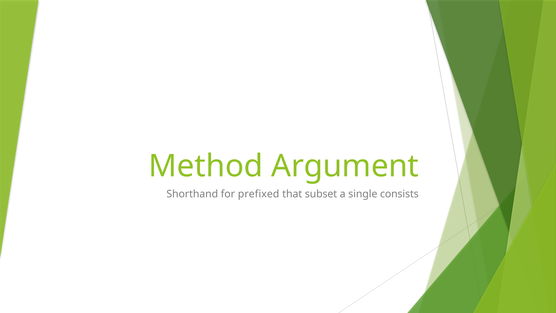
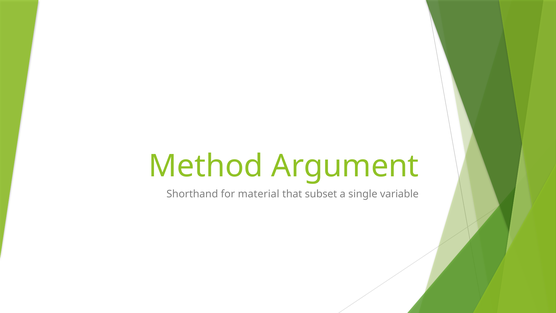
prefixed: prefixed -> material (259, 194)
consists: consists -> variable (399, 194)
